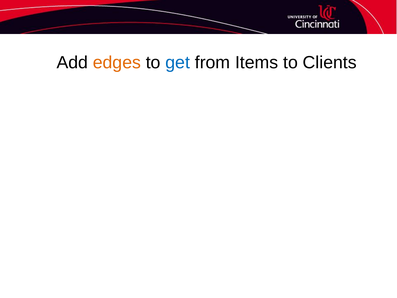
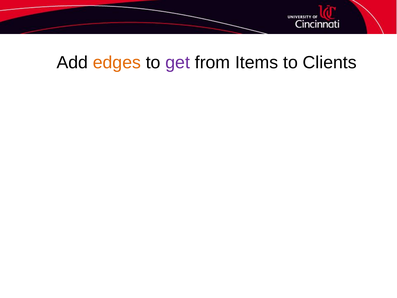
get colour: blue -> purple (178, 62)
